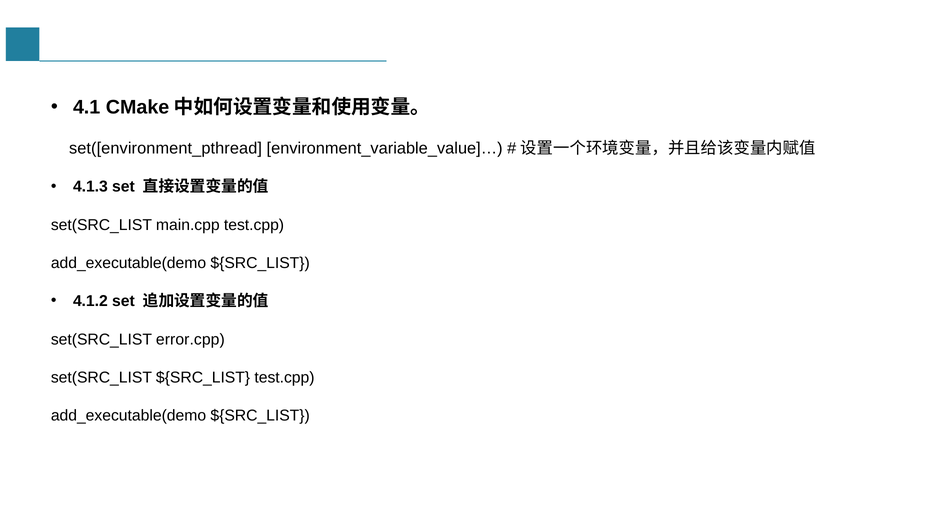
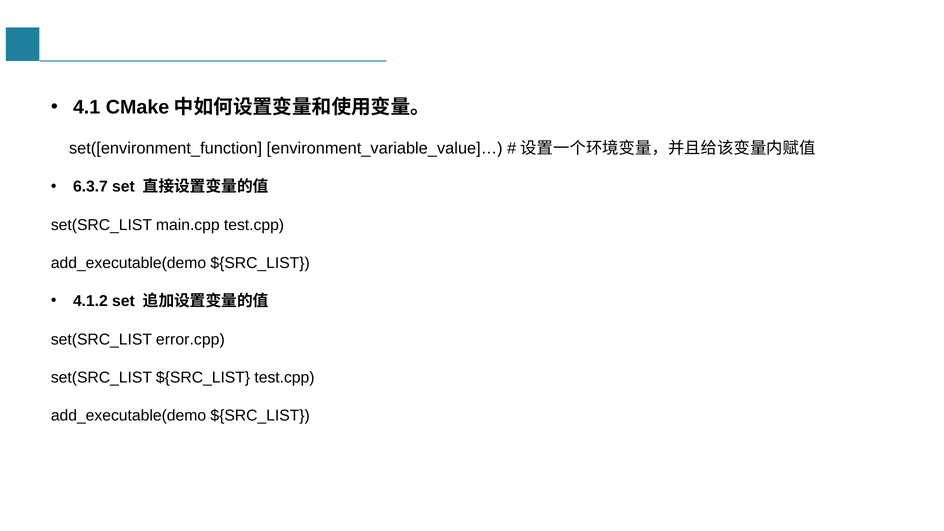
set([environment_pthread: set([environment_pthread -> set([environment_function (166, 148)
4.1.3: 4.1.3 -> 6.3.7 (90, 187)
